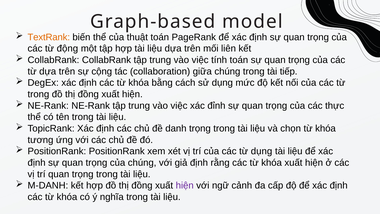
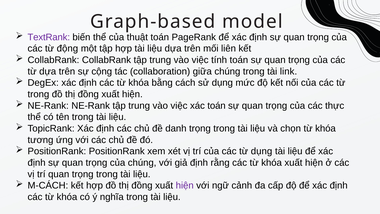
TextRank colour: orange -> purple (49, 37)
tiếp: tiếp -> link (289, 71)
xác đỉnh: đỉnh -> toán (217, 106)
M-DANH: M-DANH -> M-CÁCH (48, 185)
